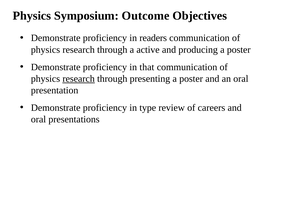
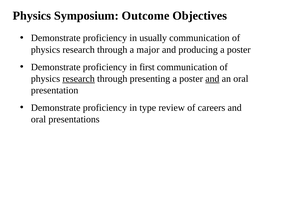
readers: readers -> usually (153, 38)
active: active -> major (148, 50)
that: that -> first (147, 67)
and underline: none -> present (212, 79)
